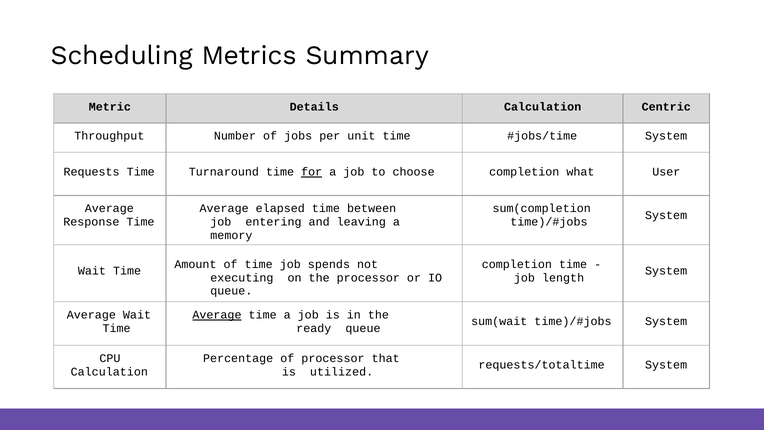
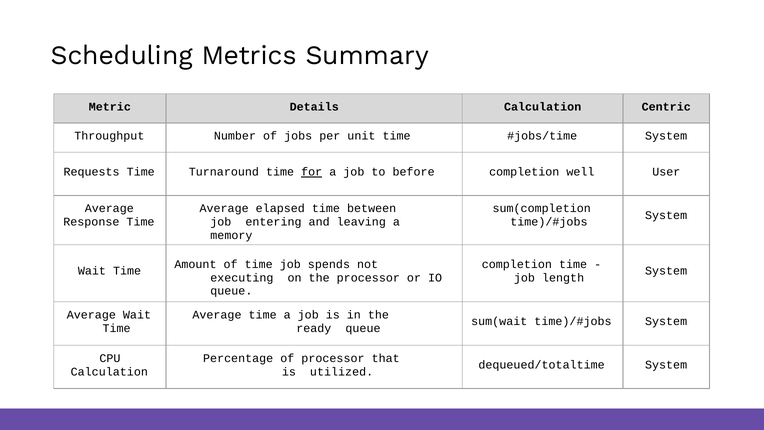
choose: choose -> before (414, 172)
what: what -> well (580, 172)
Average underline: present -> none (217, 315)
requests/totaltime: requests/totaltime -> dequeued/totaltime (542, 365)
